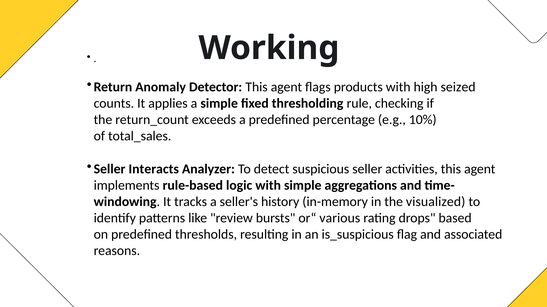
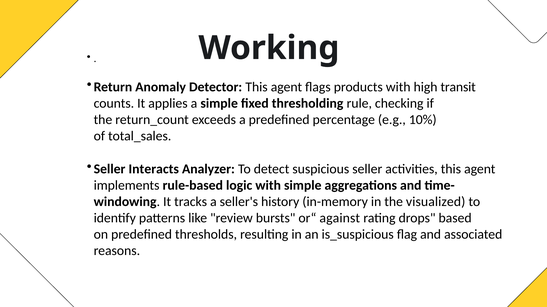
seized: seized -> transit (458, 87)
various: various -> against (340, 218)
